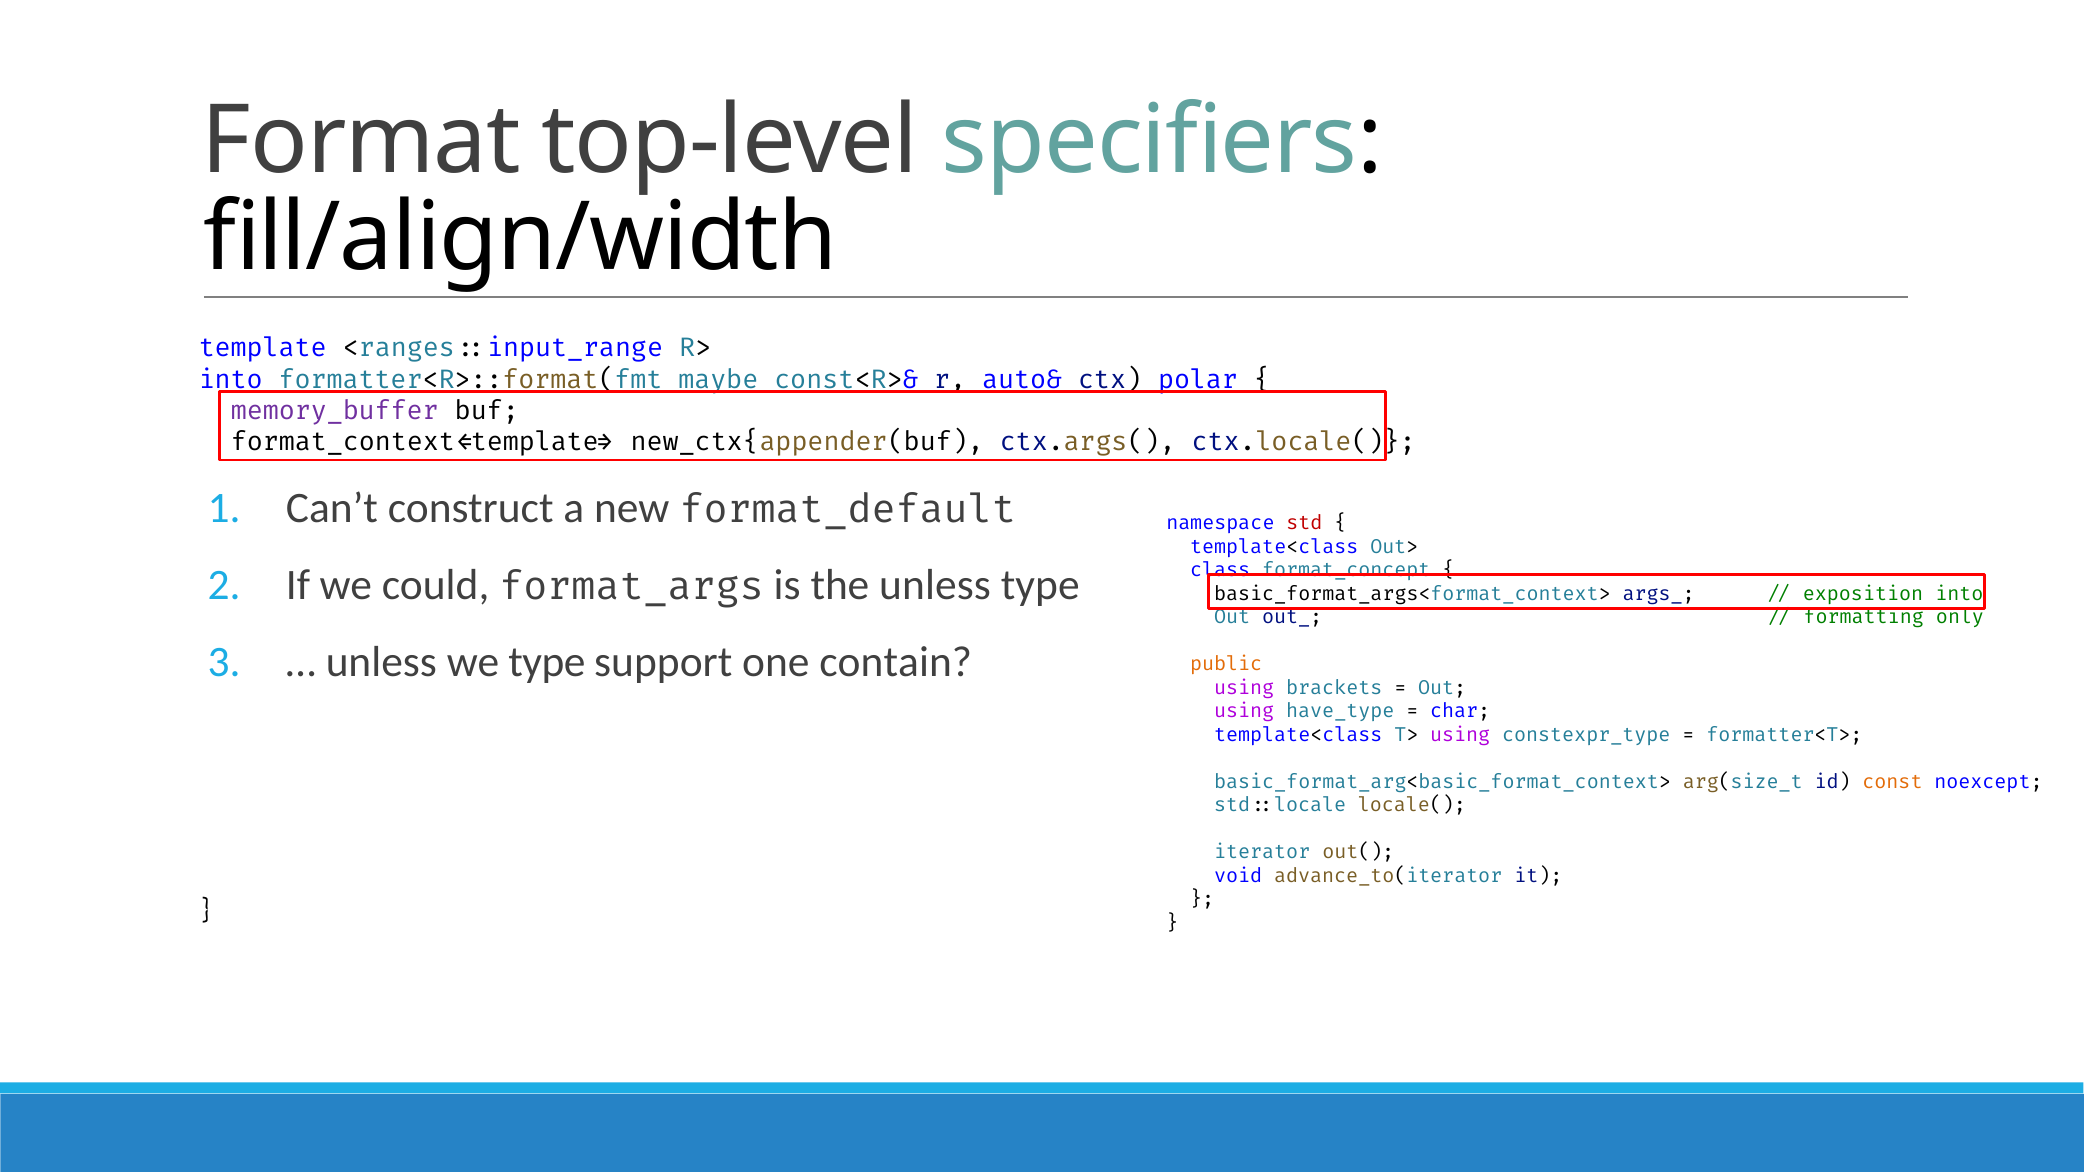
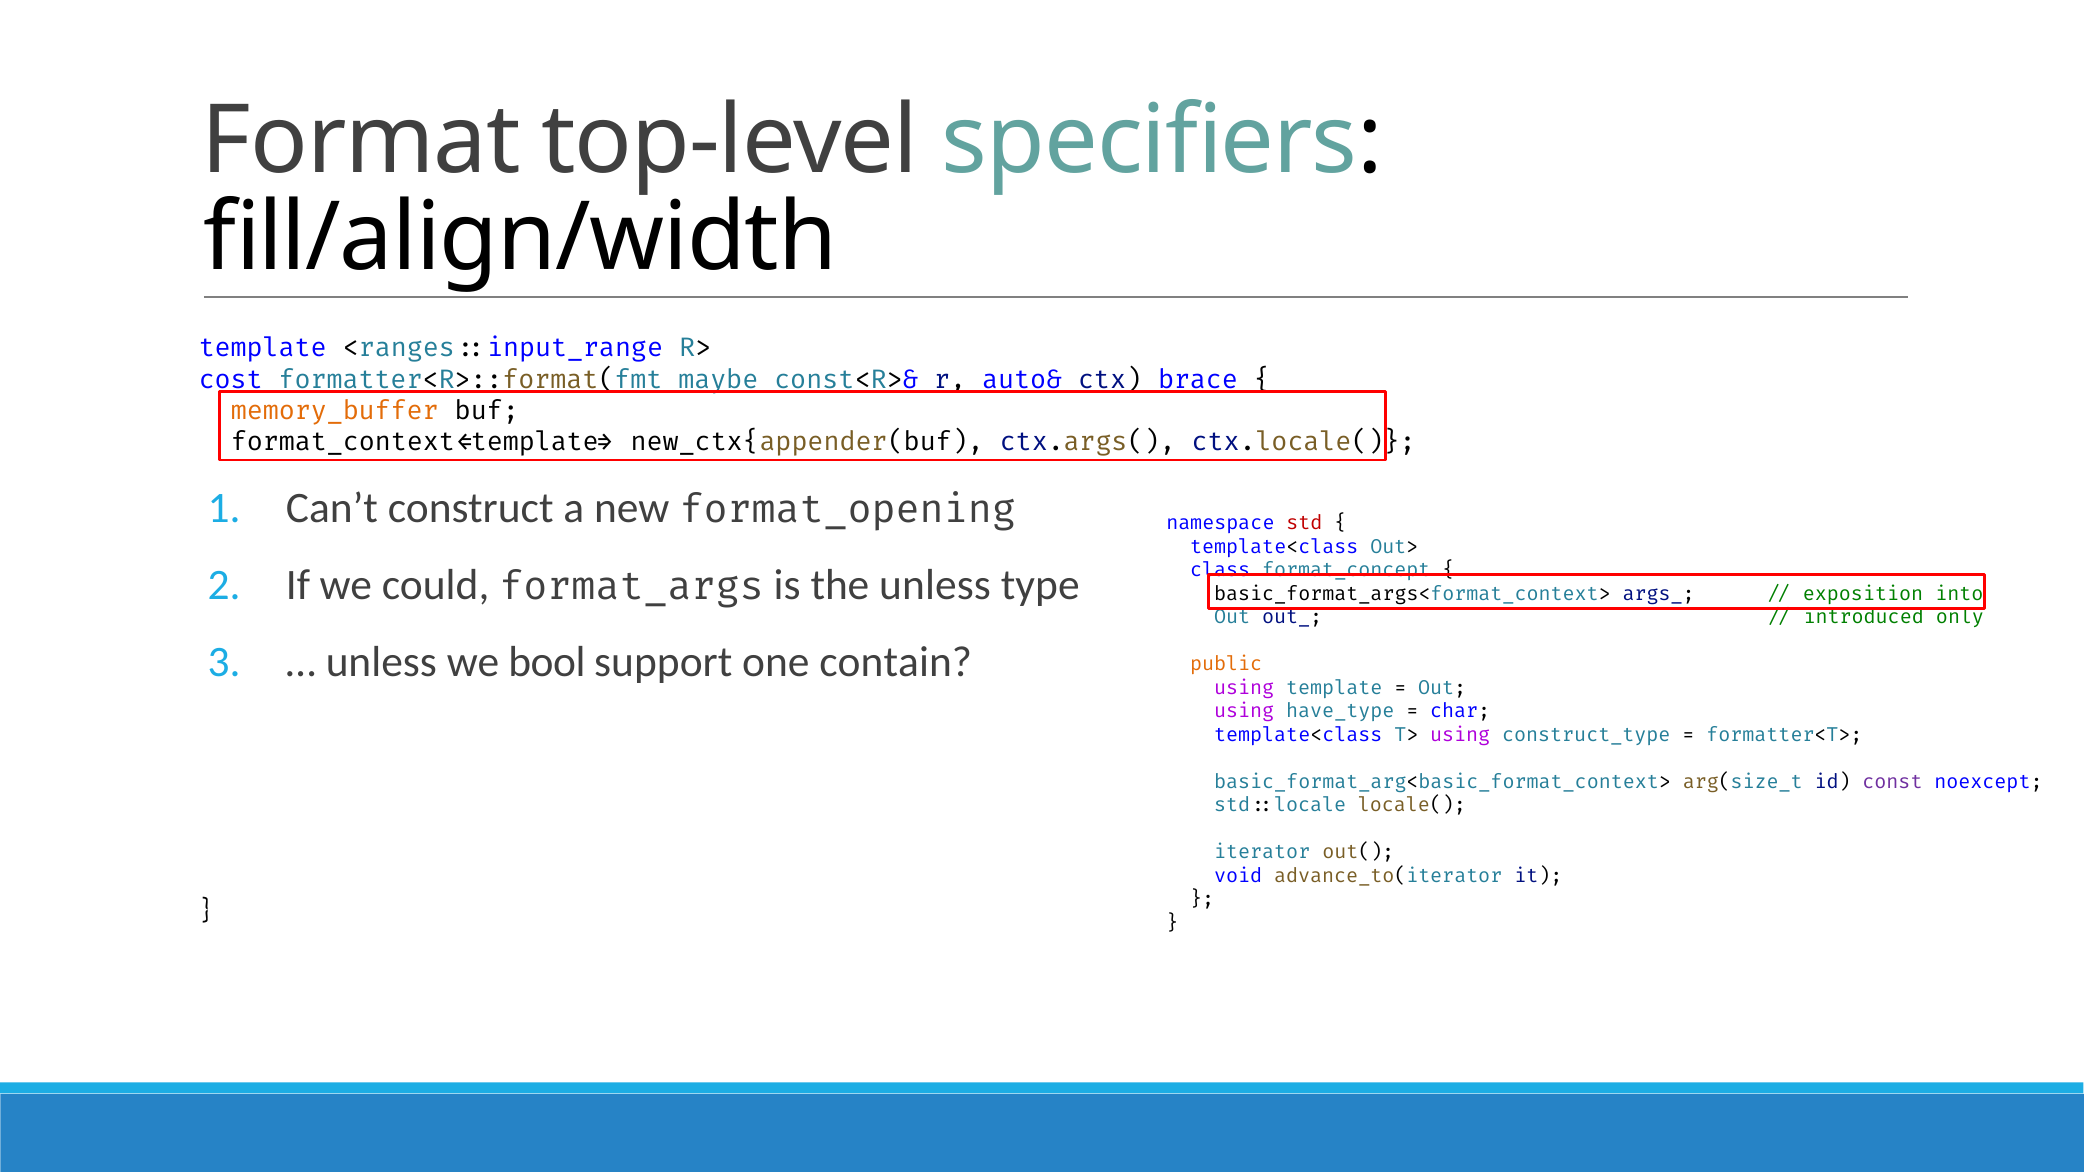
into: into -> cost (231, 380)
polar: polar -> brace (1198, 380)
memory_buffer colour: purple -> orange (335, 411)
format_default: format_default -> format_opening (848, 509)
formatting: formatting -> introduced (1864, 618)
type: type -> bool (547, 663)
using brackets: brackets -> template (1334, 688)
constexpr_type: constexpr_type -> construct_type (1586, 735)
const colour: orange -> purple (1893, 782)
